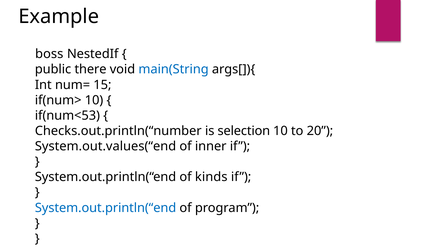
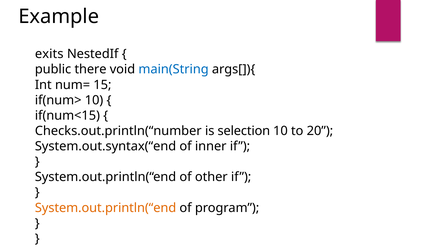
boss: boss -> exits (49, 54)
if(num<53: if(num<53 -> if(num<15 (67, 116)
System.out.values(“end: System.out.values(“end -> System.out.syntax(“end (106, 146)
kinds: kinds -> other (211, 177)
System.out.println(“end colour: blue -> orange (106, 208)
